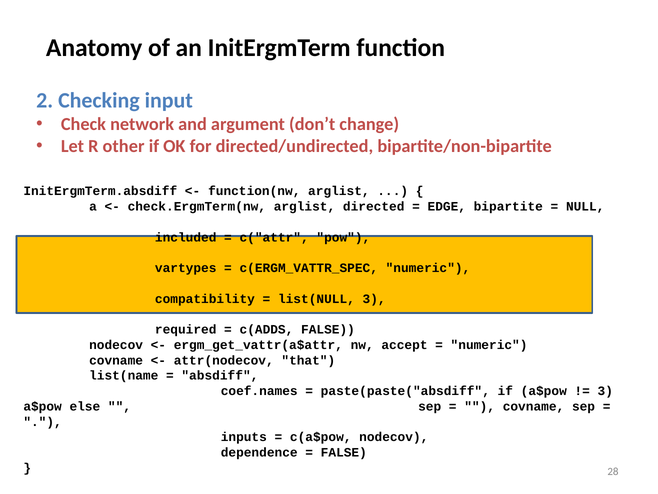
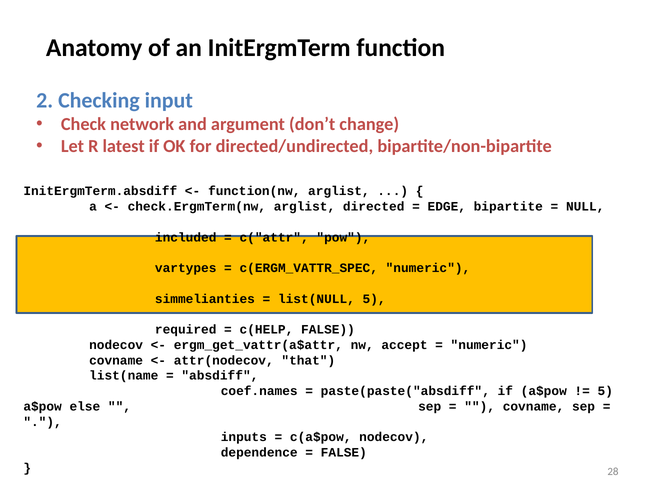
other: other -> latest (124, 146)
compatibility: compatibility -> simmelianties (205, 299)
list(NULL 3: 3 -> 5 (374, 299)
c(ADDS: c(ADDS -> c(HELP (266, 329)
3: 3 -> 5 (605, 391)
